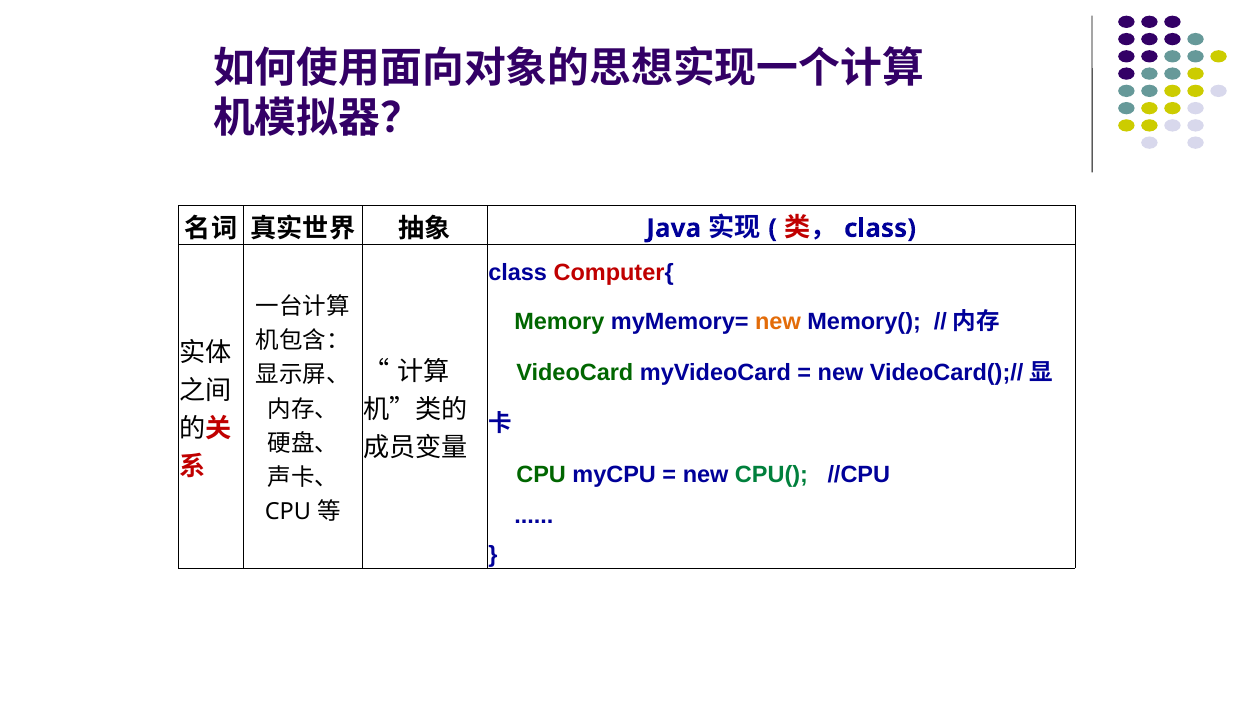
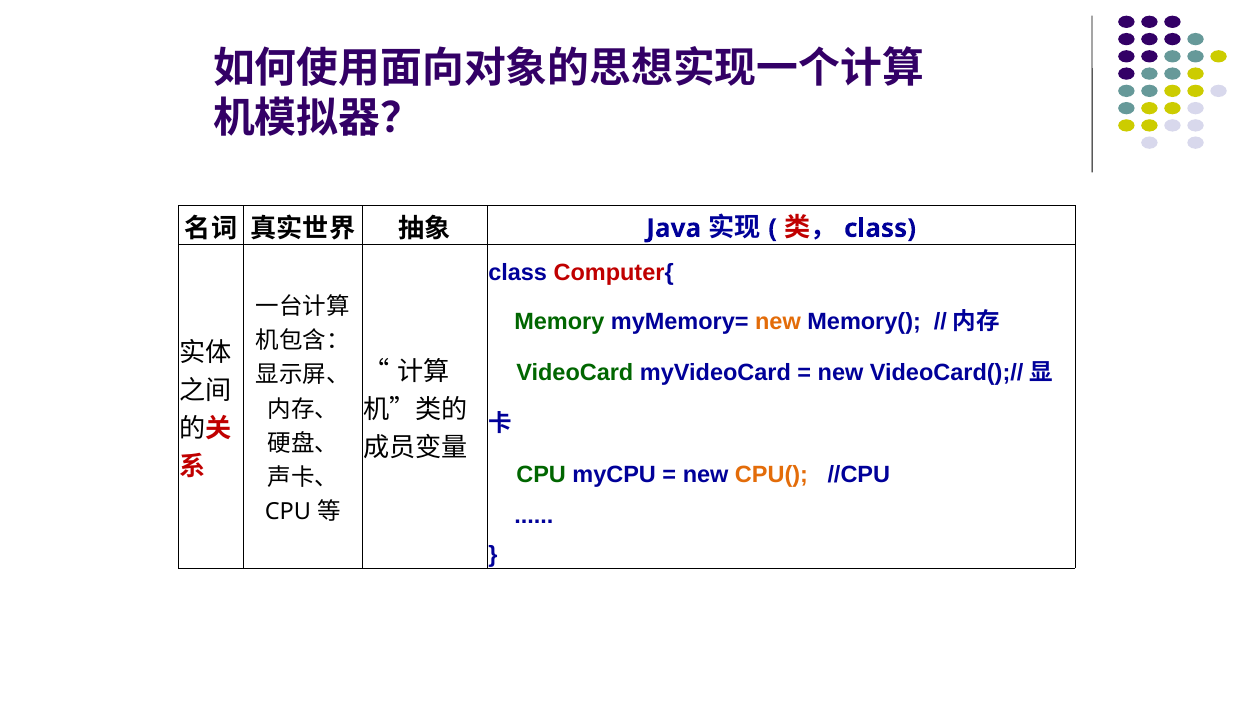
CPU( colour: green -> orange (771, 475)
